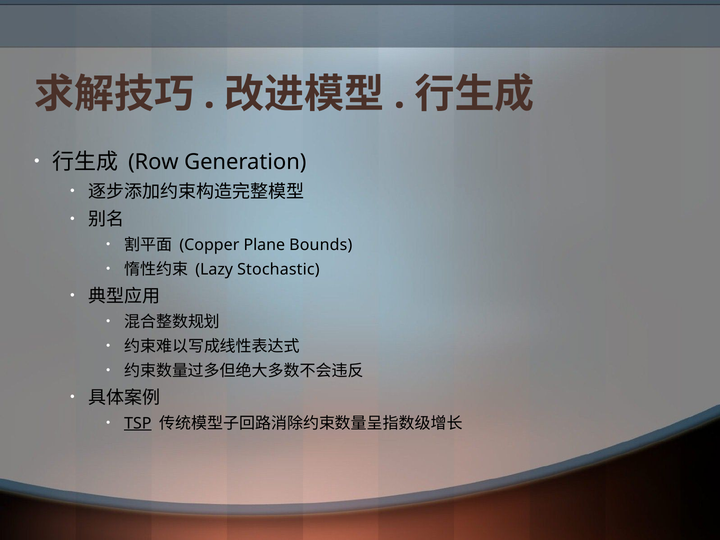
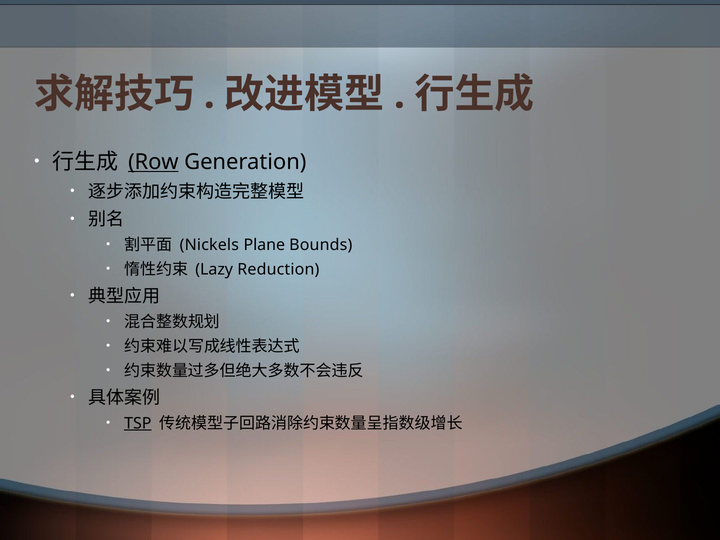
Row underline: none -> present (153, 162)
Copper: Copper -> Nickels (209, 245)
Stochastic: Stochastic -> Reduction (278, 270)
